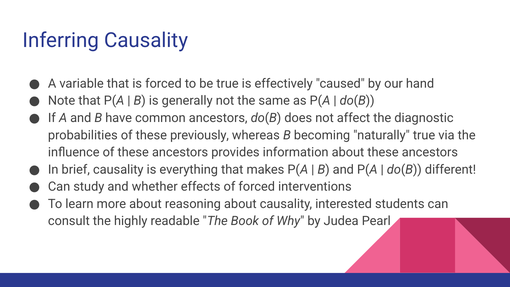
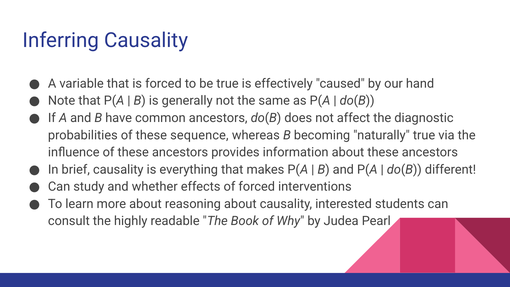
previously: previously -> sequence (199, 135)
